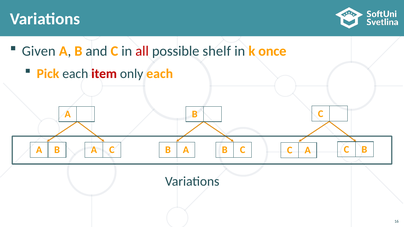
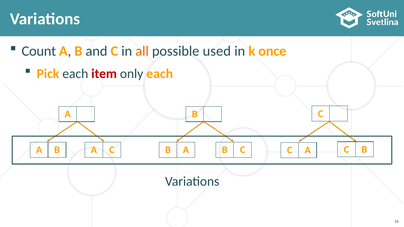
Given: Given -> Count (39, 51)
all colour: red -> orange (142, 51)
shelf: shelf -> used (217, 51)
